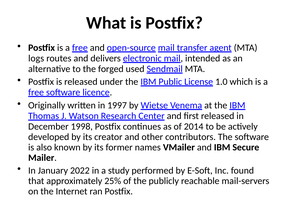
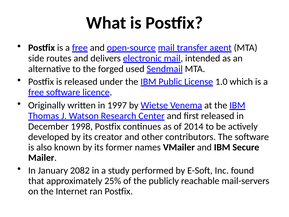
logs: logs -> side (36, 58)
2022: 2022 -> 2082 (80, 170)
